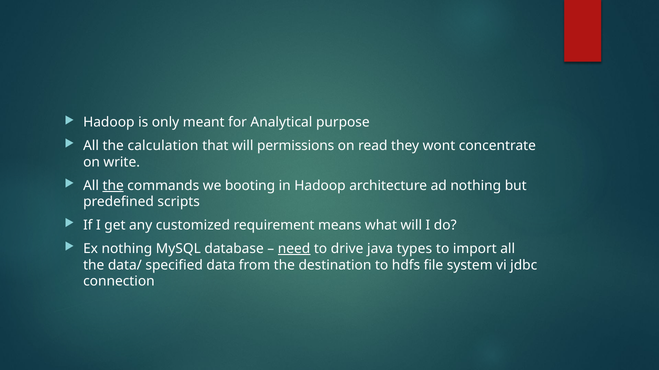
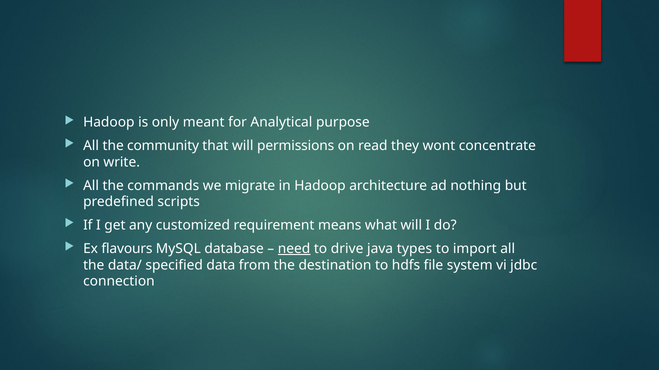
calculation: calculation -> community (163, 146)
the underline: present -> none (113, 186)
booting: booting -> migrate (250, 186)
Ex nothing: nothing -> flavours (127, 249)
